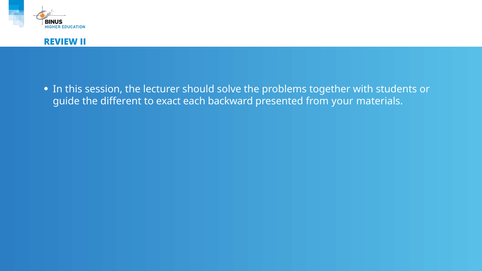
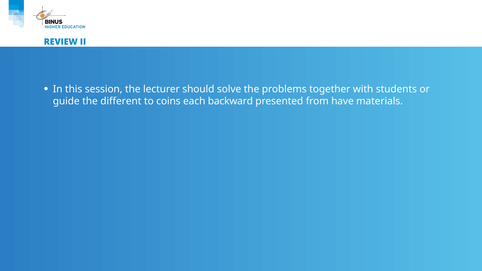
exact: exact -> coins (168, 101)
your: your -> have (342, 101)
